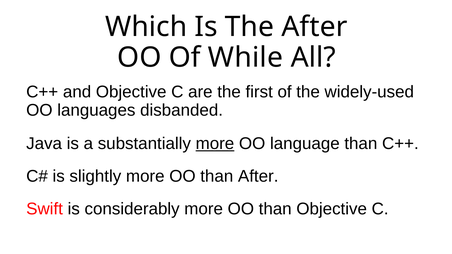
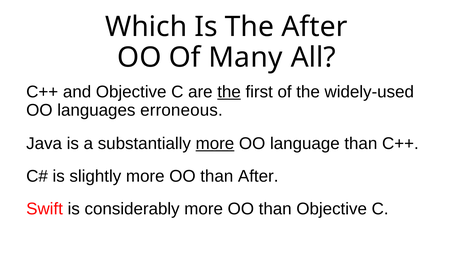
While: While -> Many (245, 57)
the underline: none -> present (229, 92)
disbanded: disbanded -> erroneous (181, 110)
